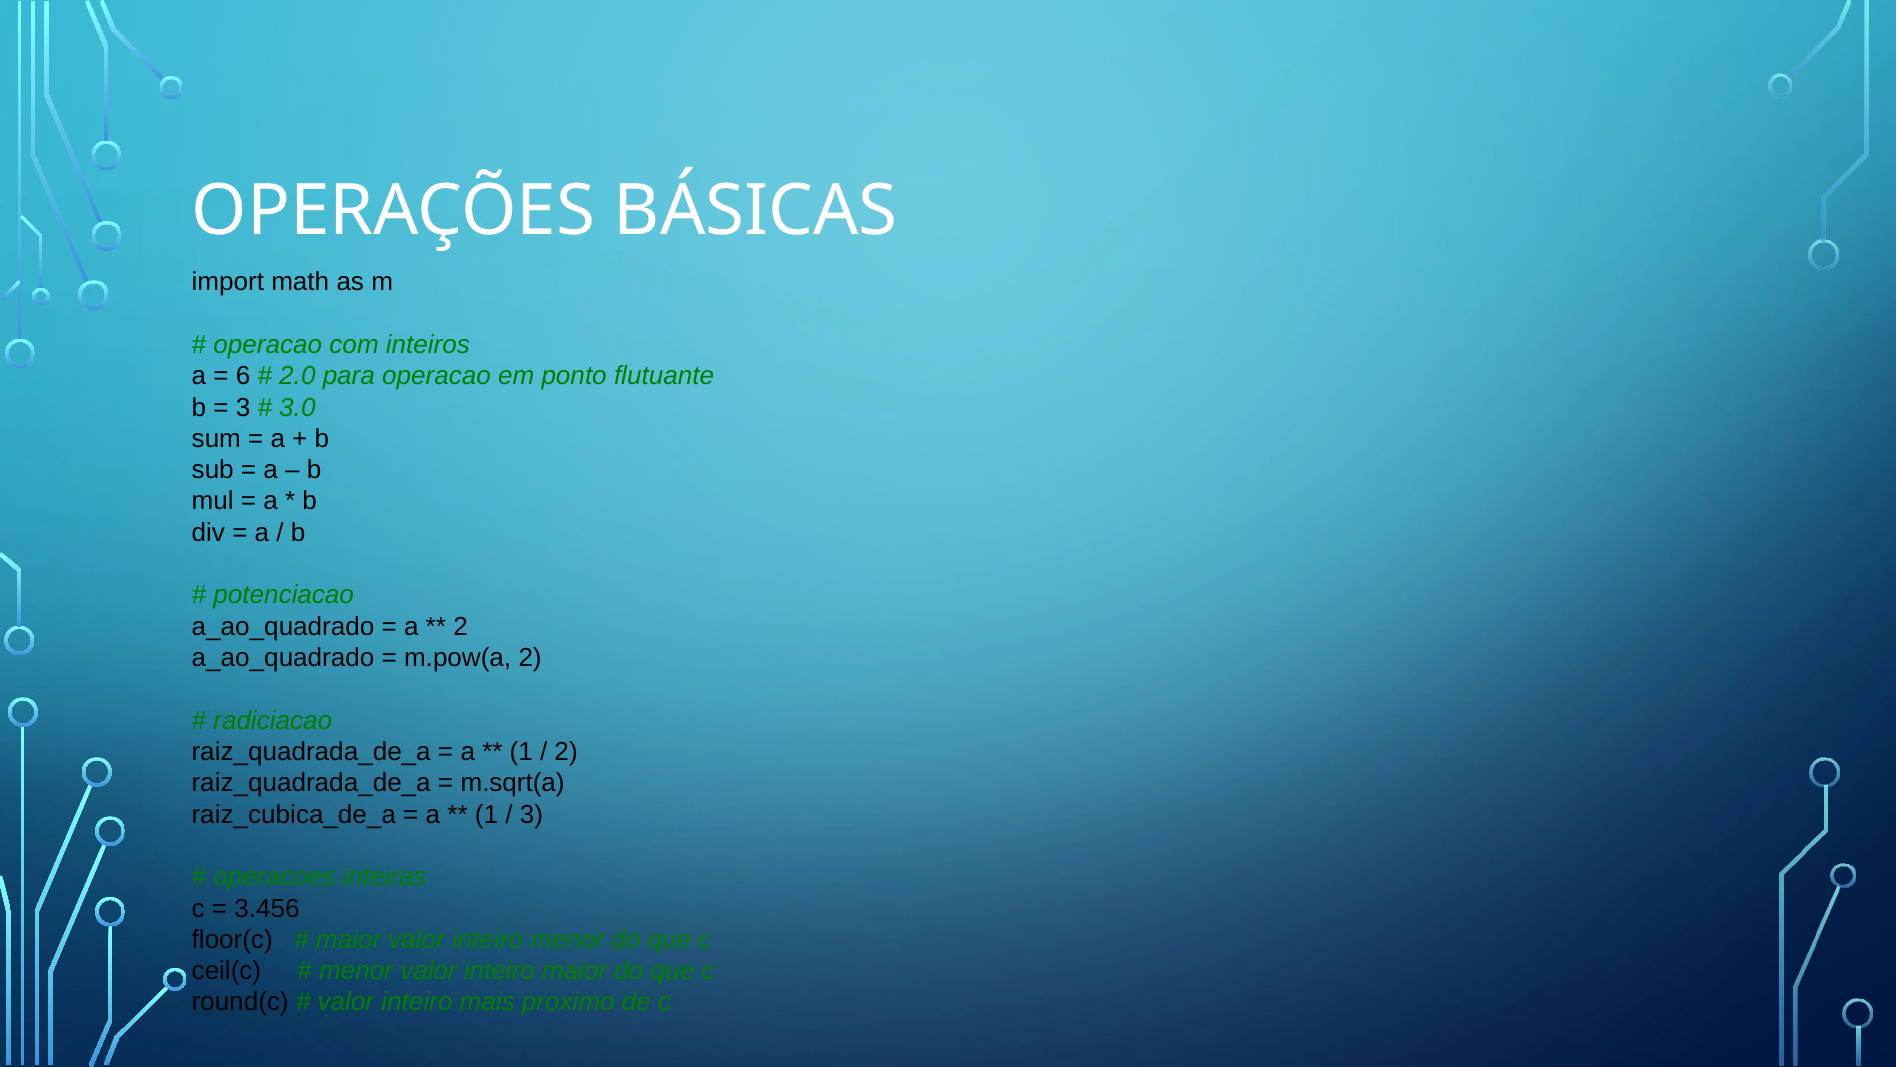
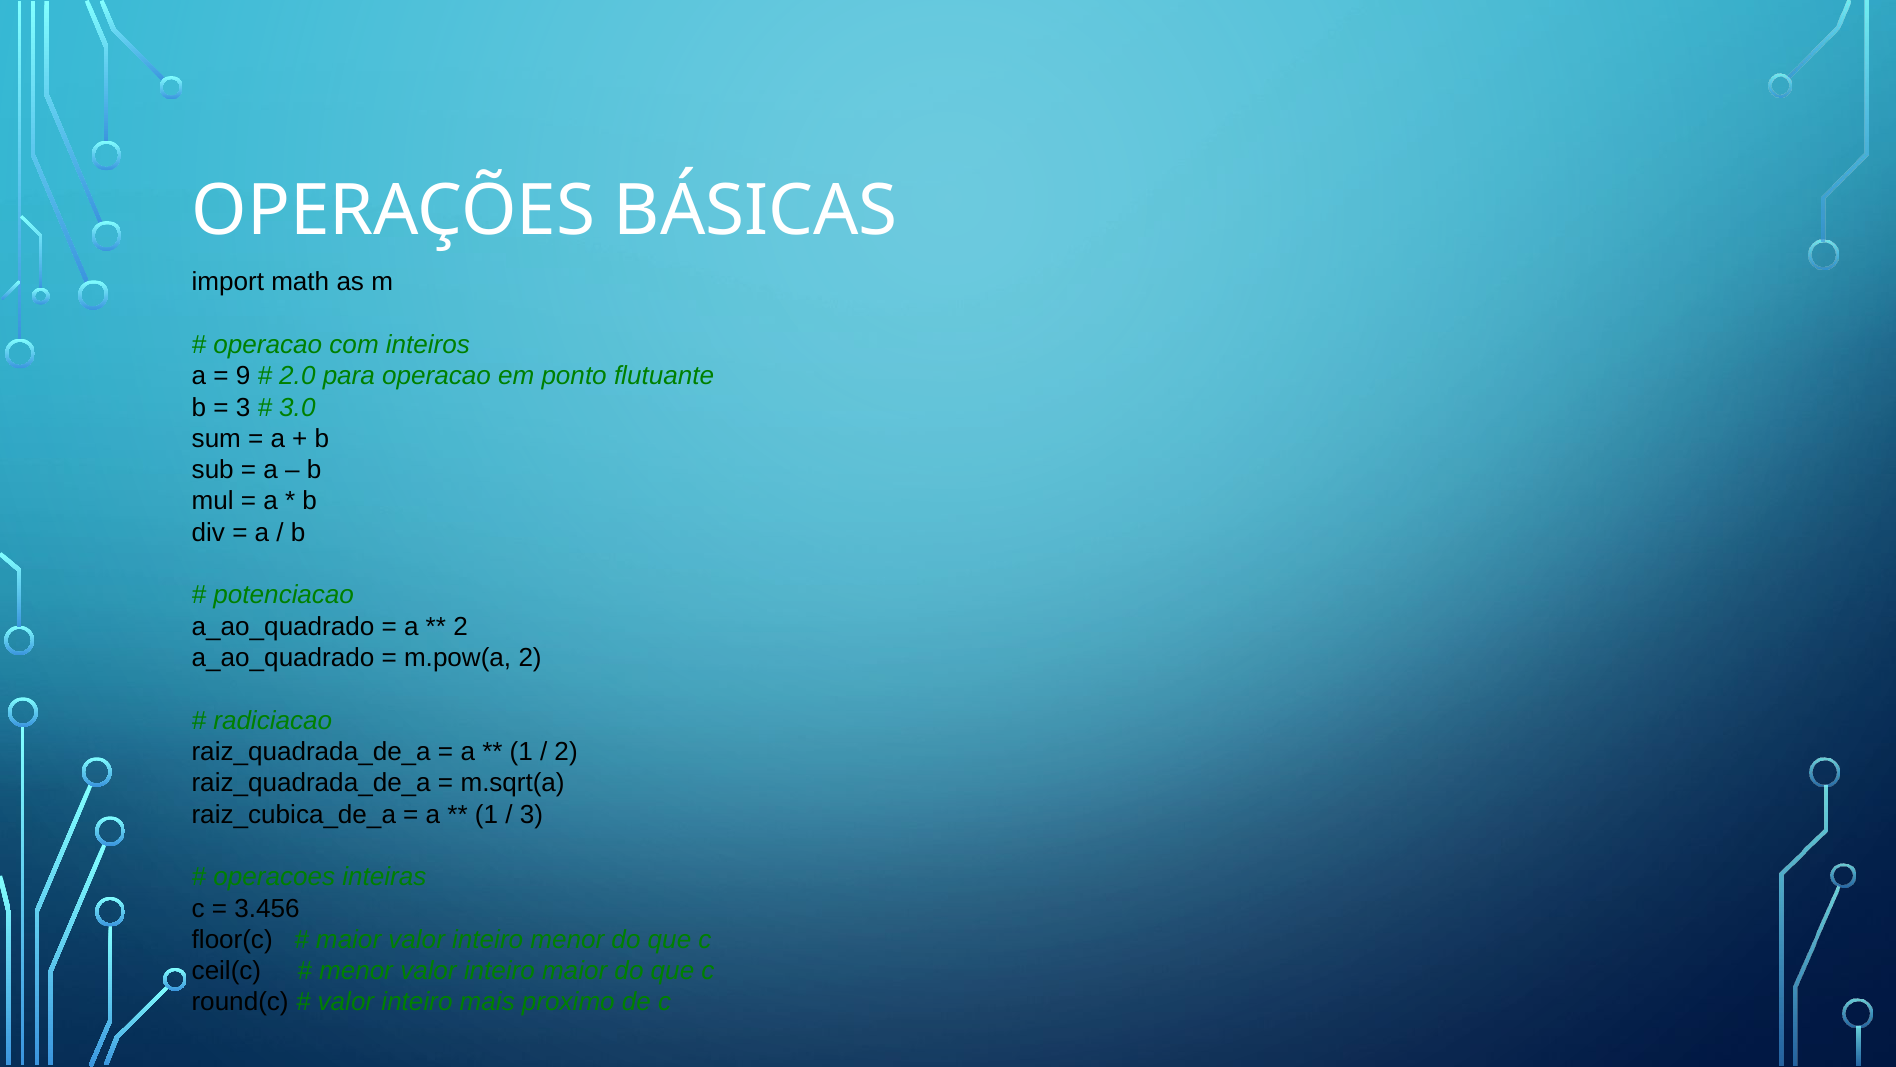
6: 6 -> 9 (243, 376)
